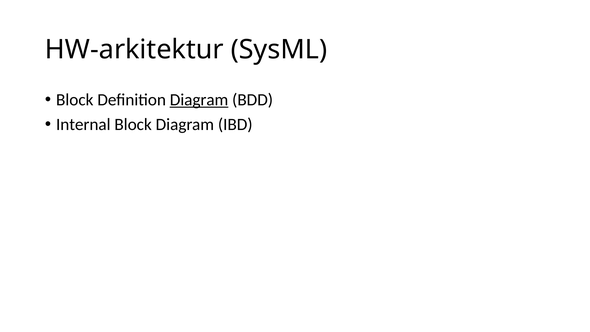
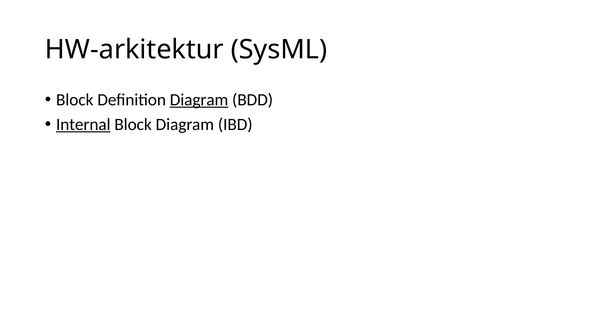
Internal underline: none -> present (83, 124)
